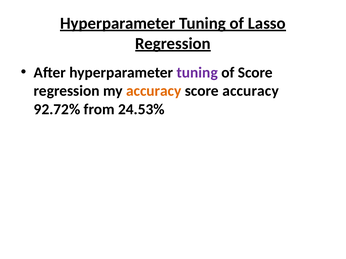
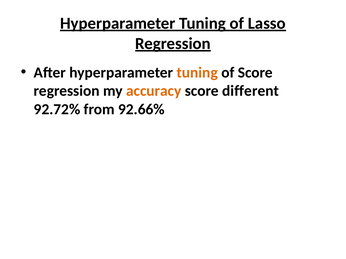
tuning colour: purple -> orange (197, 73)
score accuracy: accuracy -> different (251, 91)
24.53%: 24.53% -> 92.66% (141, 109)
